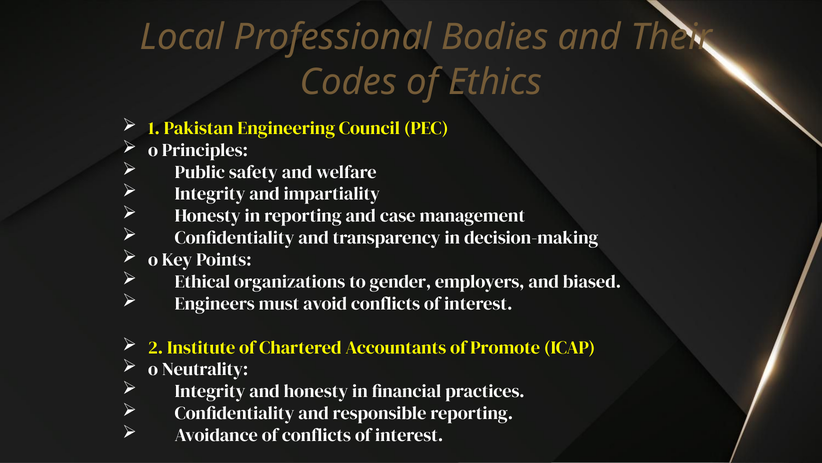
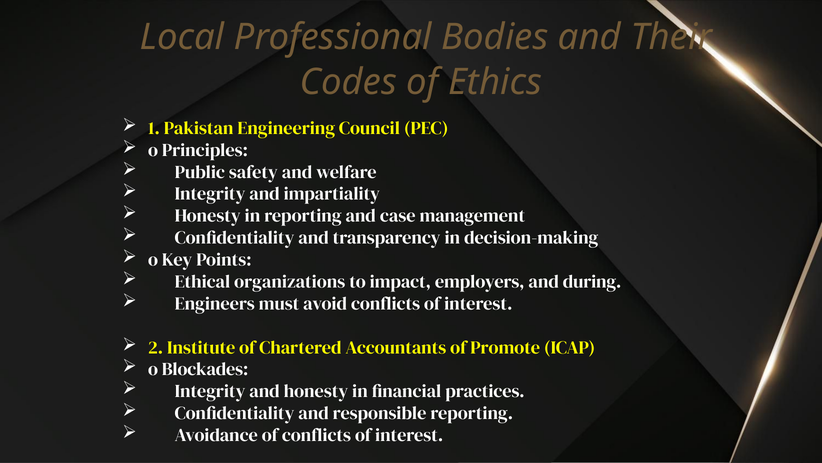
gender: gender -> impact (400, 281)
biased: biased -> during (592, 281)
Neutrality: Neutrality -> Blockades (205, 369)
